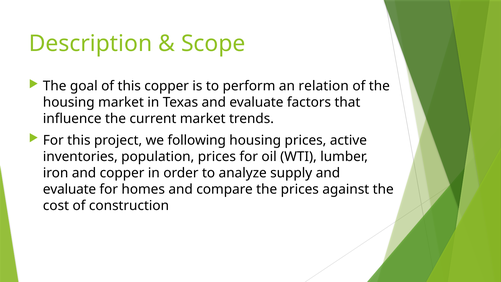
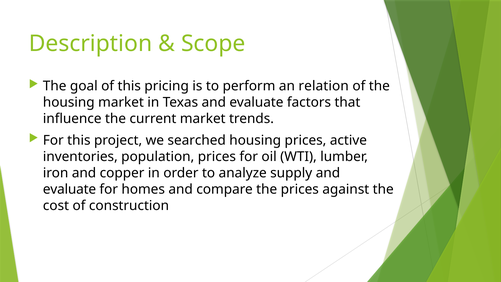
this copper: copper -> pricing (167, 86)
following: following -> searched (197, 140)
